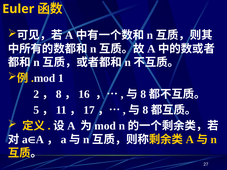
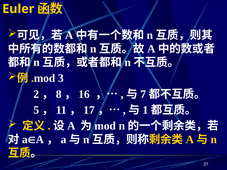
1: 1 -> 3 (61, 78)
8: 8 -> 7 (143, 94)
8: 8 -> 1 (145, 110)
